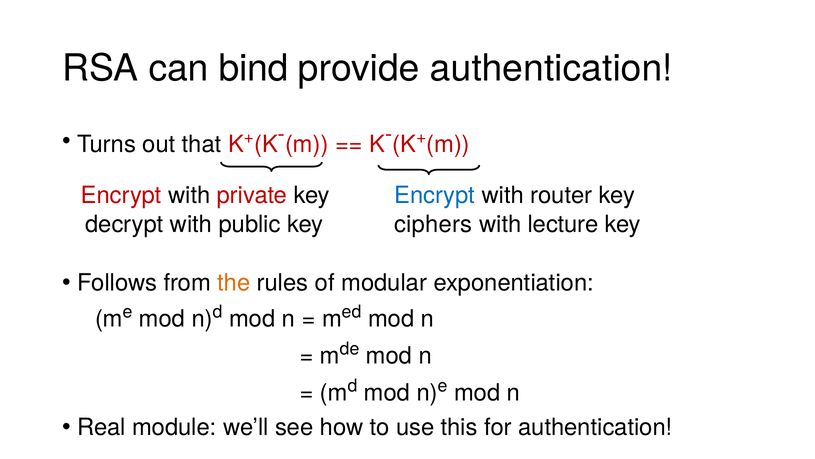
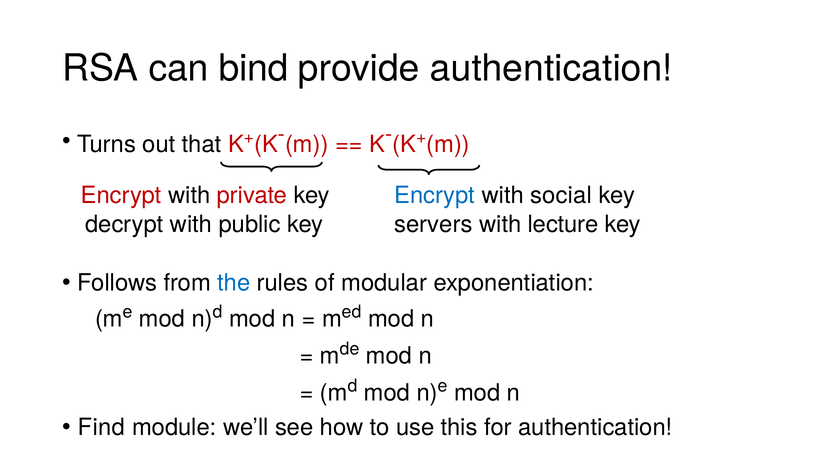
router: router -> social (561, 195)
ciphers: ciphers -> servers (433, 224)
the colour: orange -> blue (234, 282)
Real: Real -> Find (101, 427)
